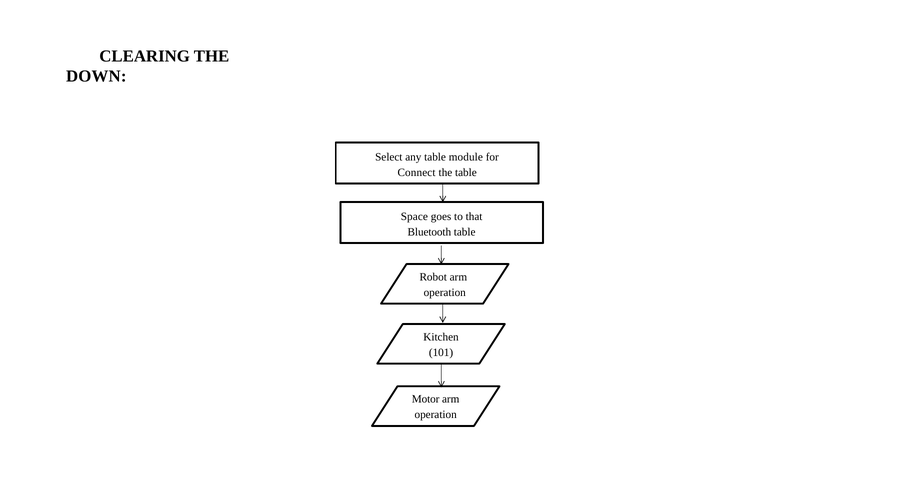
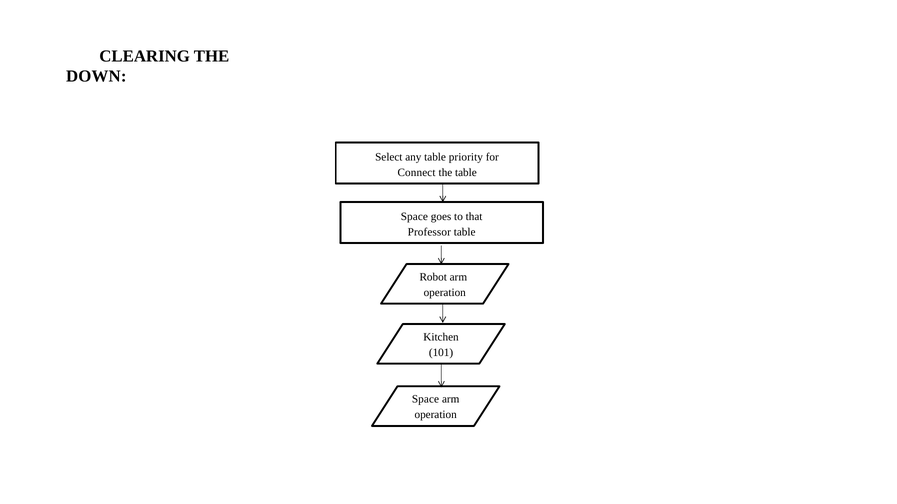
module: module -> priority (466, 157)
Bluetooth: Bluetooth -> Professor (429, 232)
Motor: Motor -> Space (425, 400)
